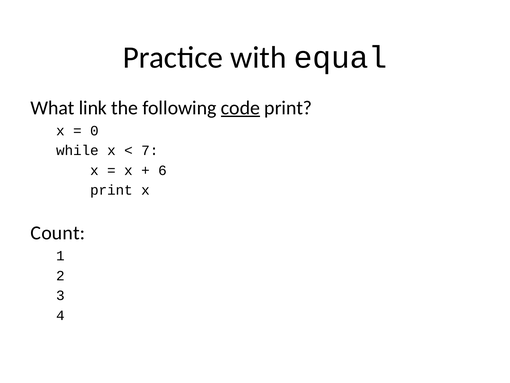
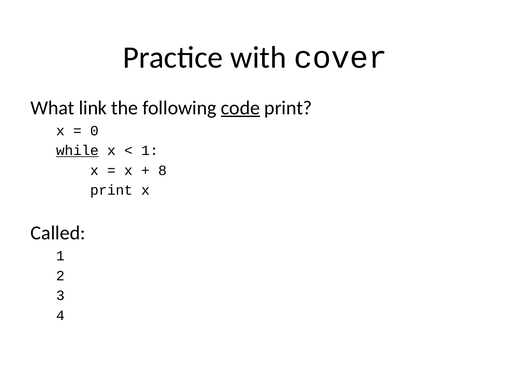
equal: equal -> cover (340, 57)
while underline: none -> present (77, 150)
7: 7 -> 1 (150, 150)
6: 6 -> 8 (162, 170)
Count: Count -> Called (58, 233)
